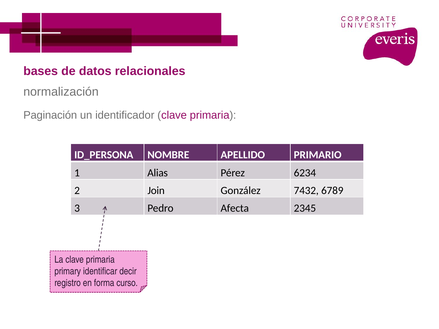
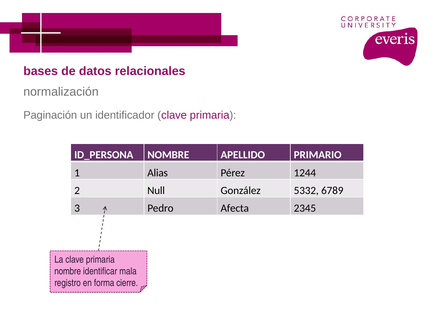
6234: 6234 -> 1244 (305, 173)
Join: Join -> Null (156, 191)
7432: 7432 -> 5332 (306, 191)
primary: primary -> nombre (68, 271)
decir: decir -> mala (128, 271)
curso: curso -> cierre (127, 283)
